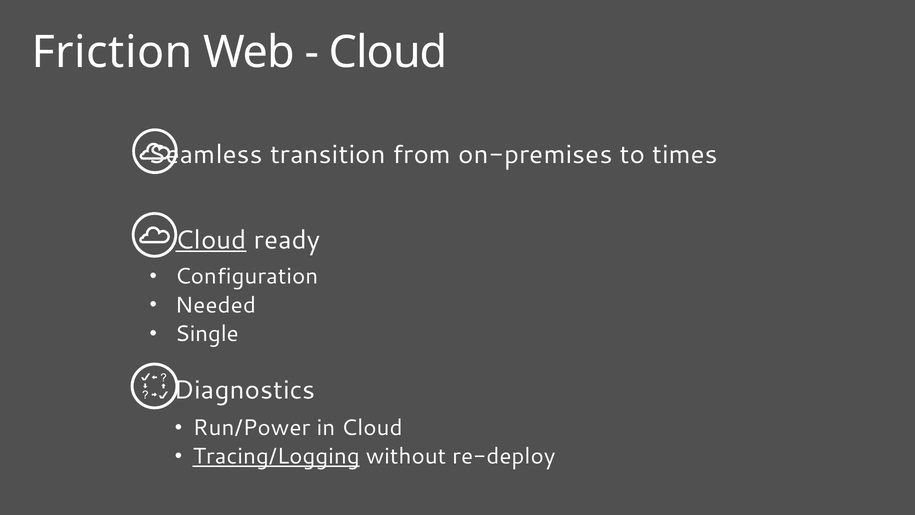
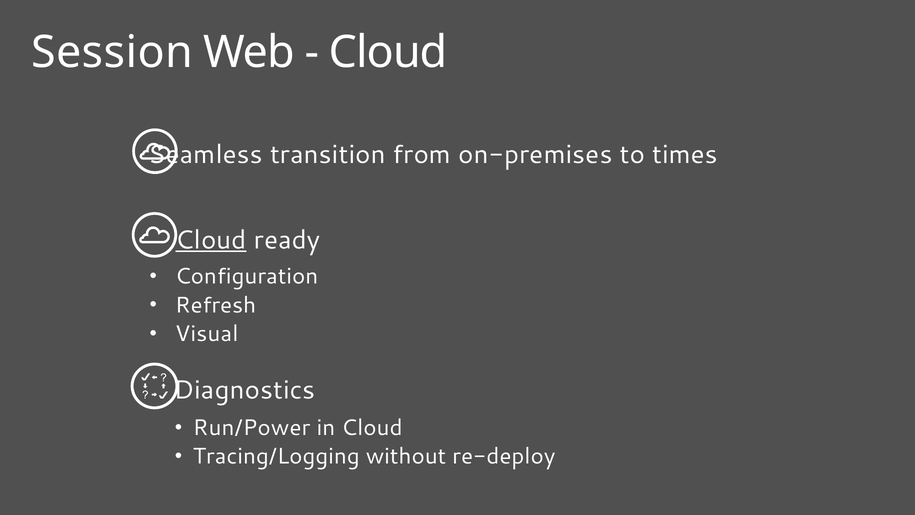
Friction: Friction -> Session (112, 53)
Needed: Needed -> Refresh (216, 305)
Single: Single -> Visual (207, 334)
Tracing/Logging underline: present -> none (276, 456)
